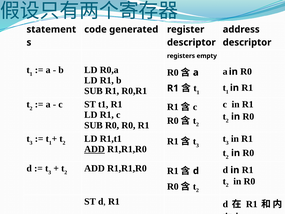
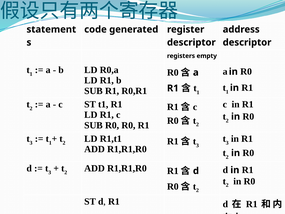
ADD underline: present -> none (95, 149)
